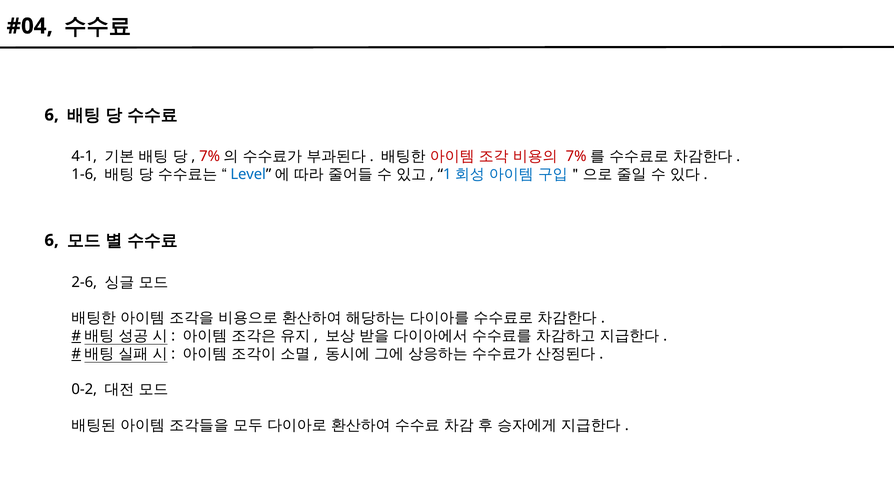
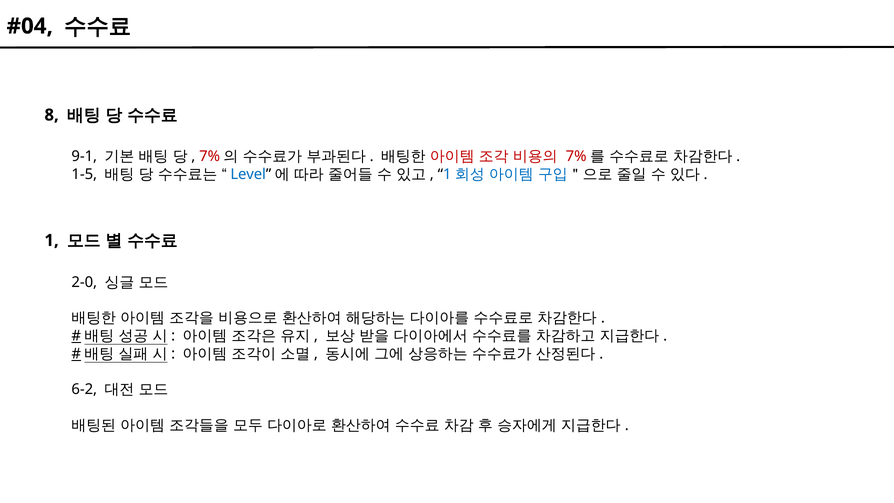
6: 6 -> 8 (52, 115)
4-1: 4-1 -> 9-1 (84, 156)
1-6: 1-6 -> 1-5 (84, 174)
6: 6 -> 1 (52, 240)
2-6: 2-6 -> 2-0 (84, 282)
0-2: 0-2 -> 6-2 (84, 389)
